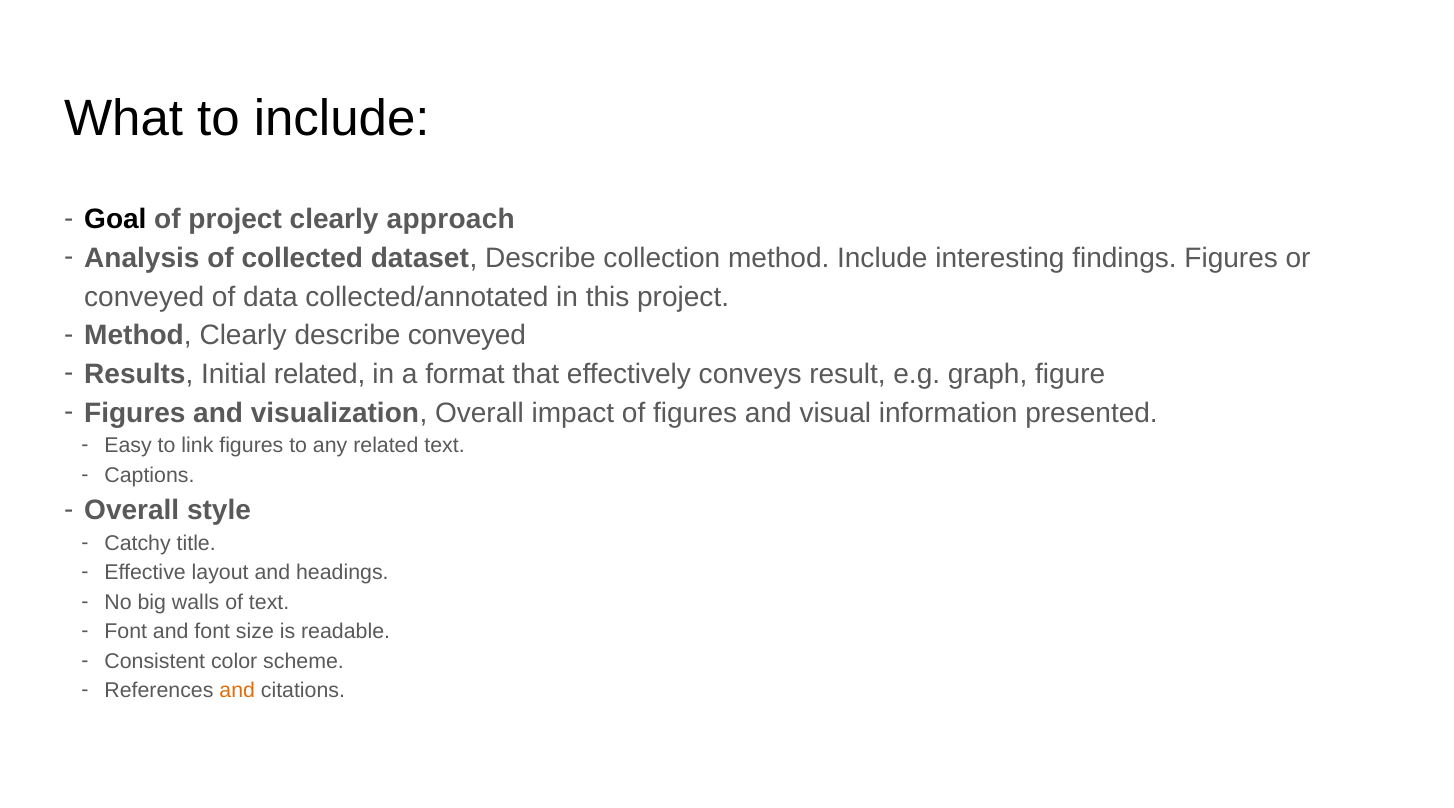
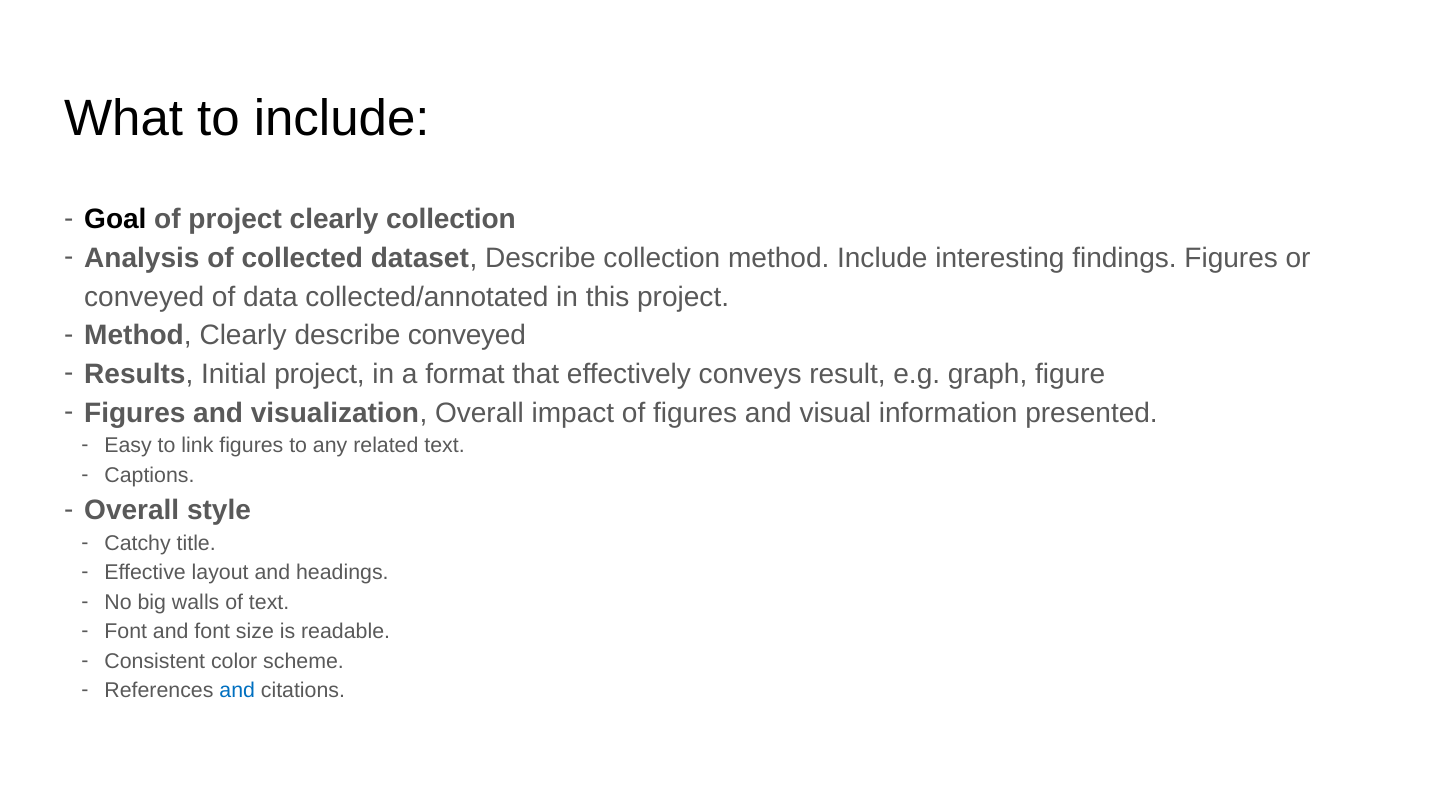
clearly approach: approach -> collection (451, 219)
Initial related: related -> project (320, 374)
and colour: orange -> blue (237, 690)
